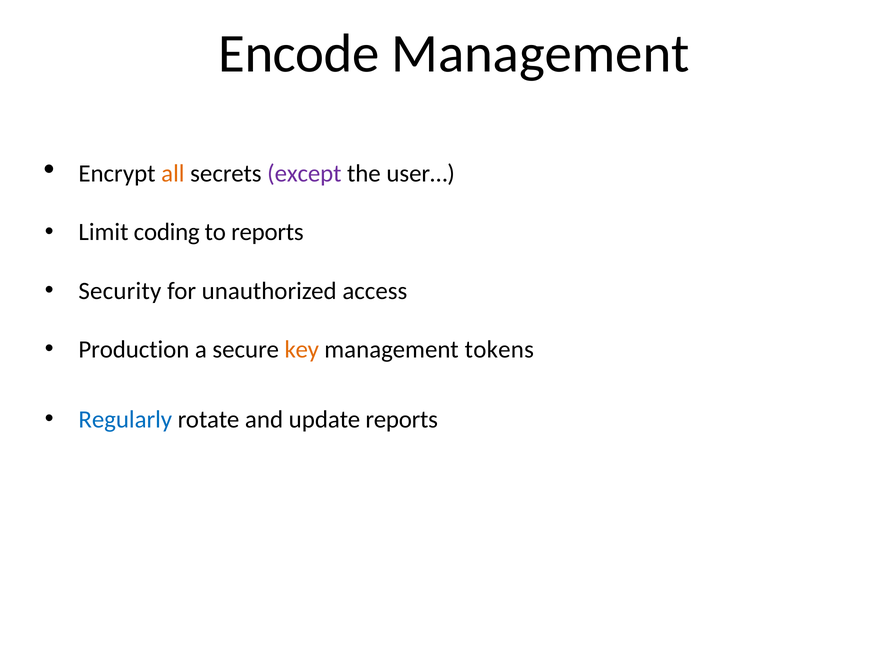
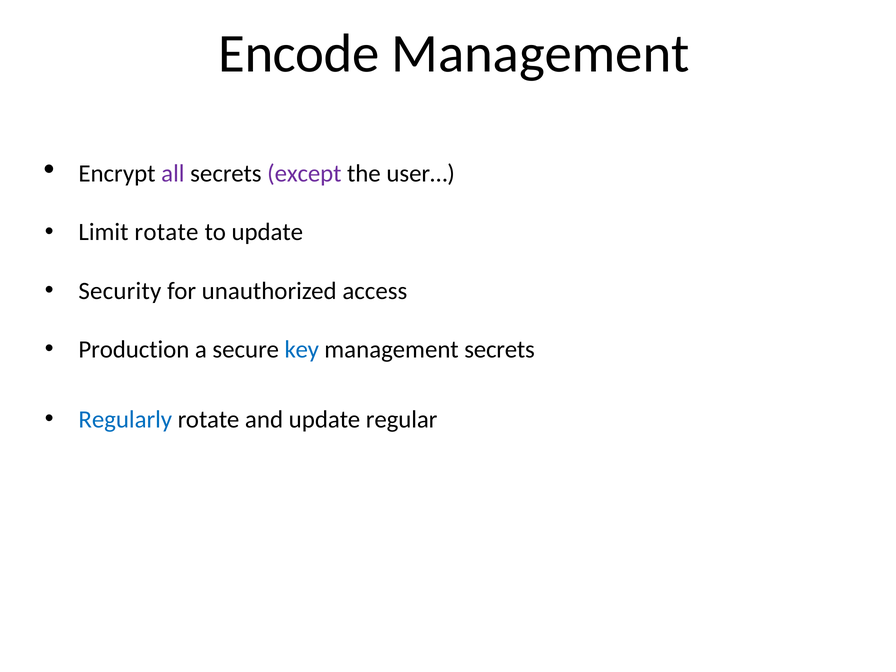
all colour: orange -> purple (173, 173)
Limit coding: coding -> rotate (166, 232)
to reports: reports -> update (267, 232)
key colour: orange -> blue (302, 350)
management tokens: tokens -> secrets (500, 350)
update reports: reports -> regular (402, 419)
